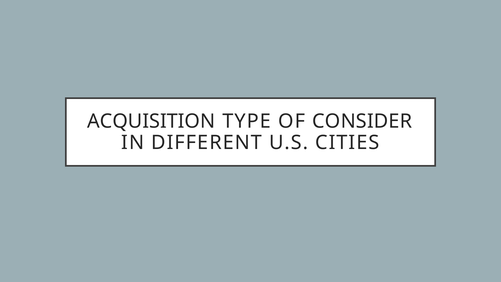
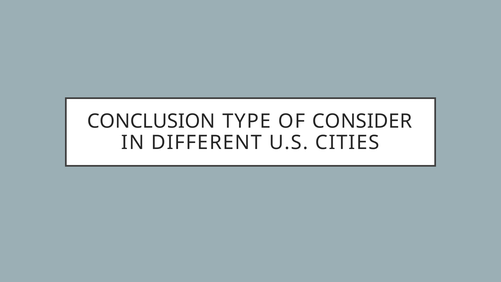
ACQUISITION: ACQUISITION -> CONCLUSION (151, 121)
